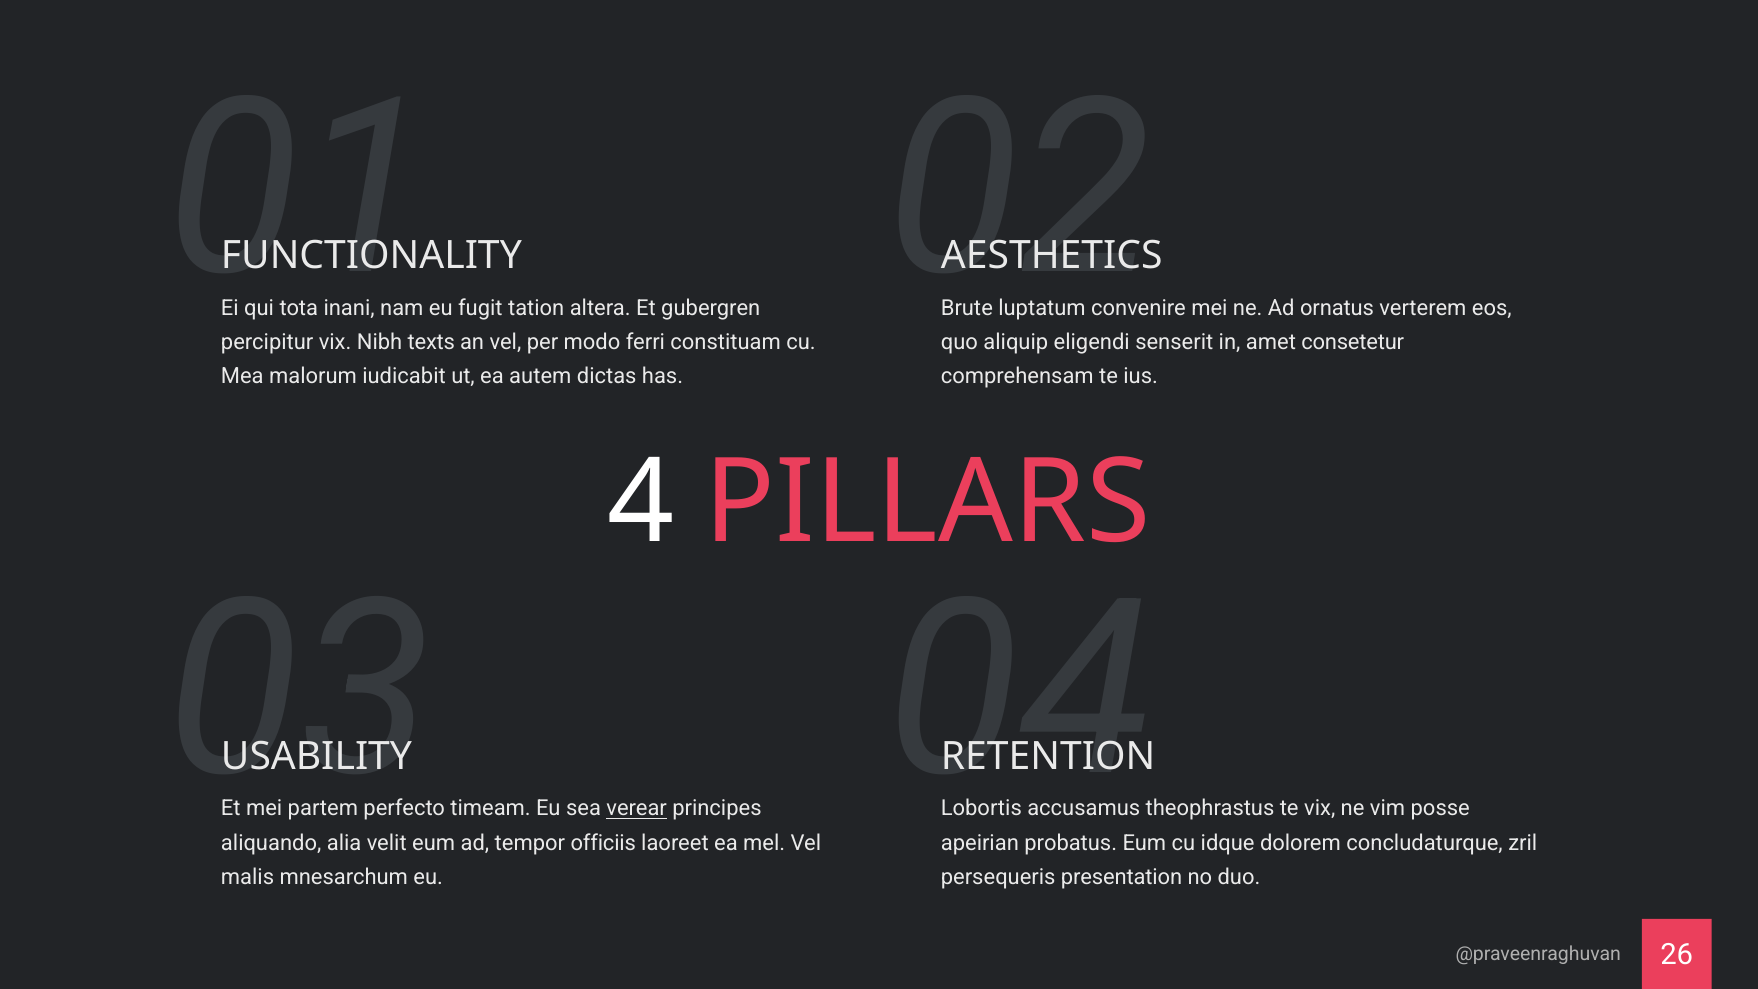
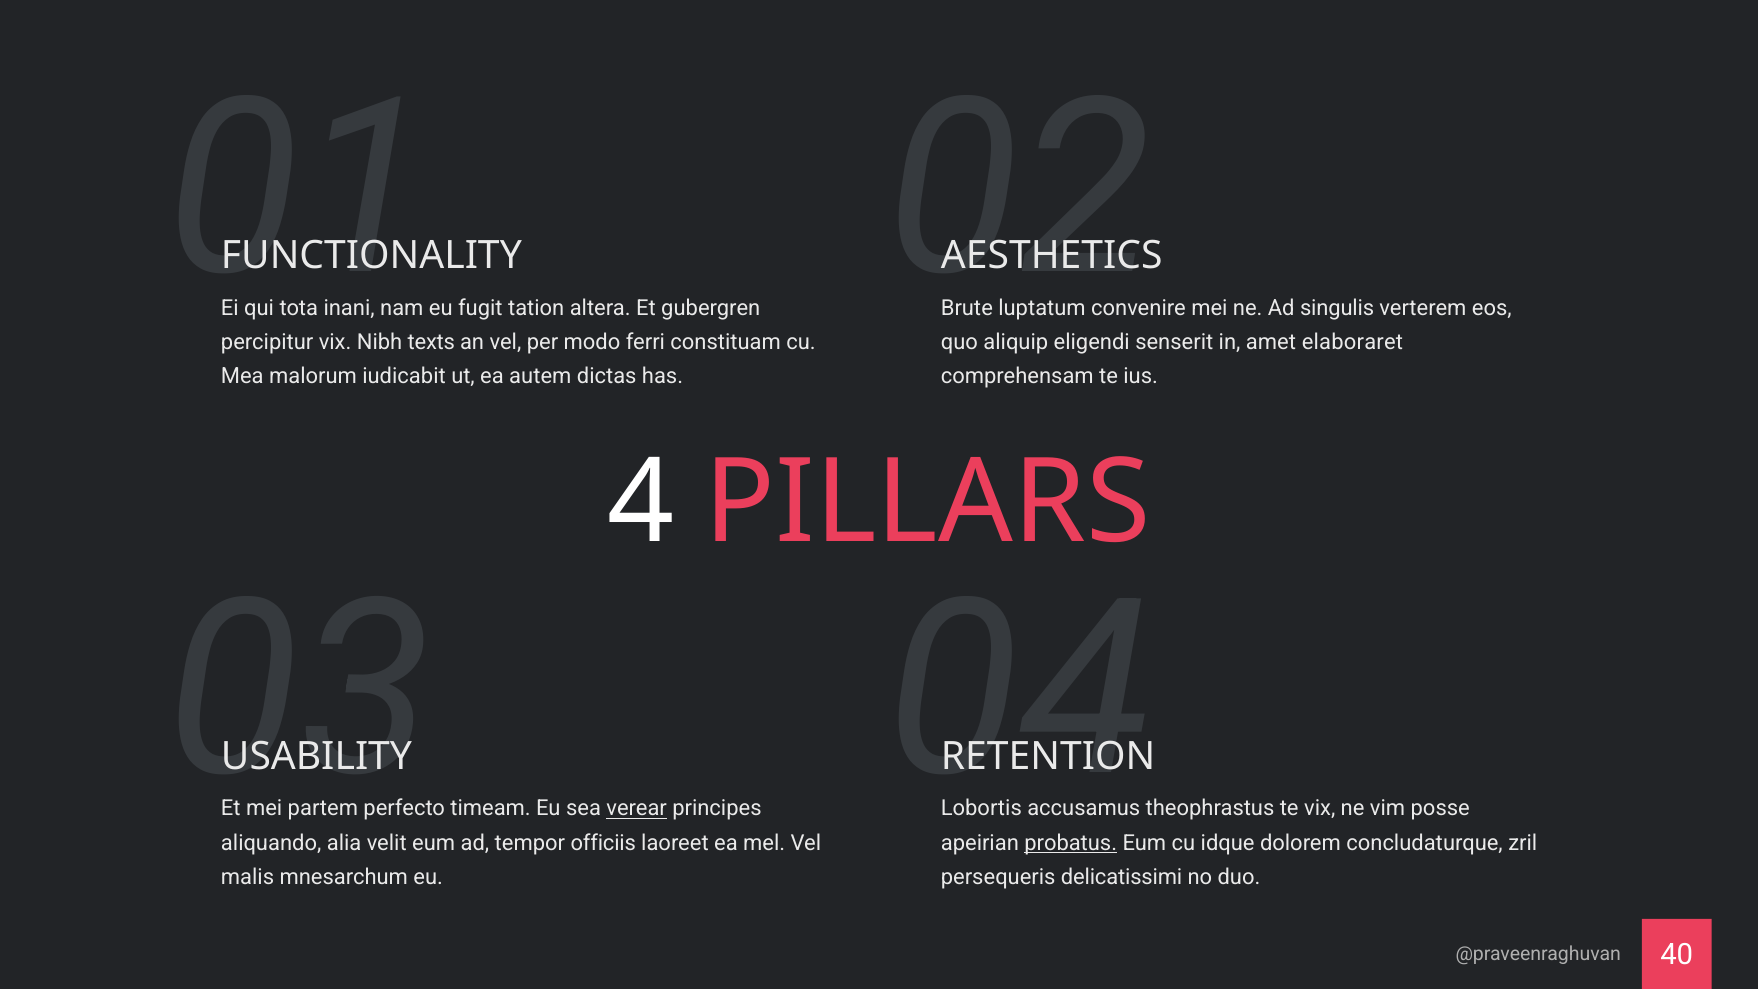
ornatus: ornatus -> singulis (1337, 308)
consetetur: consetetur -> elaboraret (1352, 342)
probatus underline: none -> present (1071, 843)
presentation: presentation -> delicatissimi (1122, 877)
26: 26 -> 40 (1677, 954)
